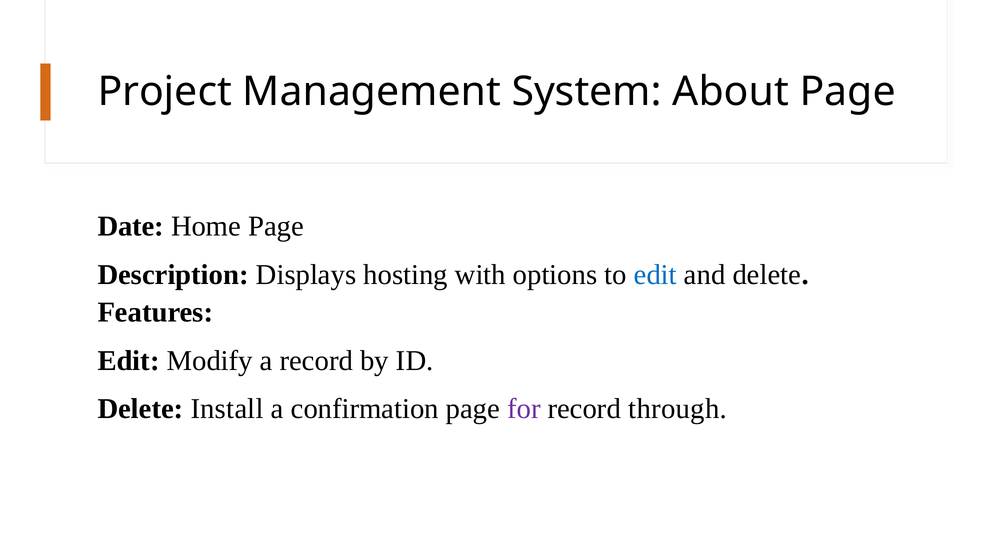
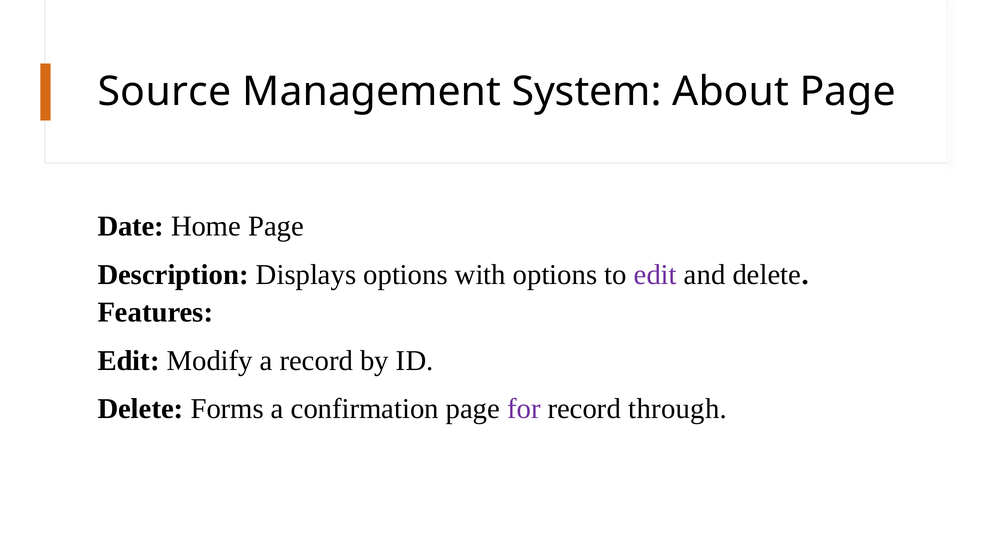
Project: Project -> Source (165, 92)
Displays hosting: hosting -> options (406, 275)
edit colour: blue -> purple (655, 275)
Install: Install -> Forms (227, 409)
